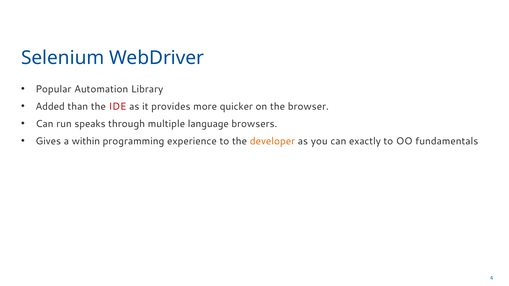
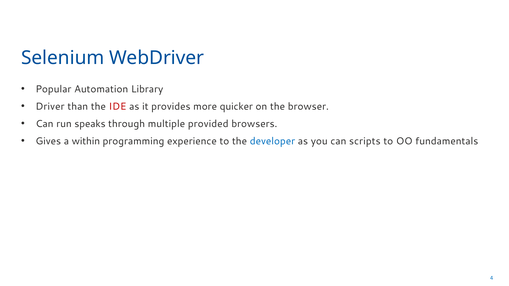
Added: Added -> Driver (50, 107)
language: language -> provided (208, 124)
developer colour: orange -> blue (272, 141)
exactly: exactly -> scripts (365, 141)
